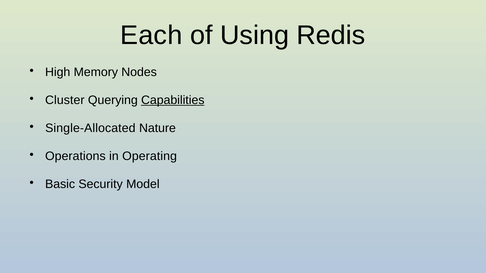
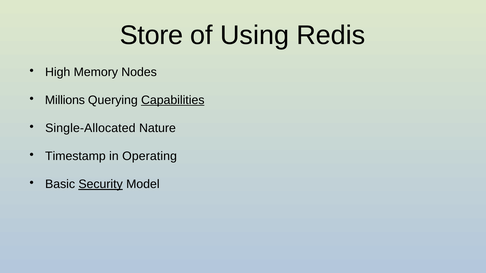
Each: Each -> Store (152, 35)
Cluster: Cluster -> Millions (65, 100)
Operations: Operations -> Timestamp (75, 156)
Security underline: none -> present (101, 185)
